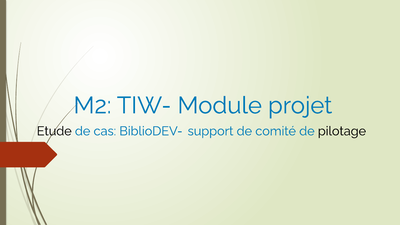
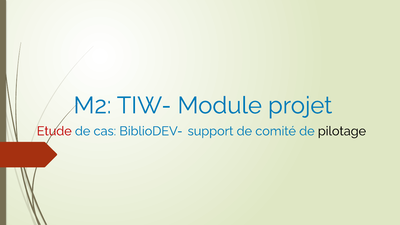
Etude colour: black -> red (54, 131)
